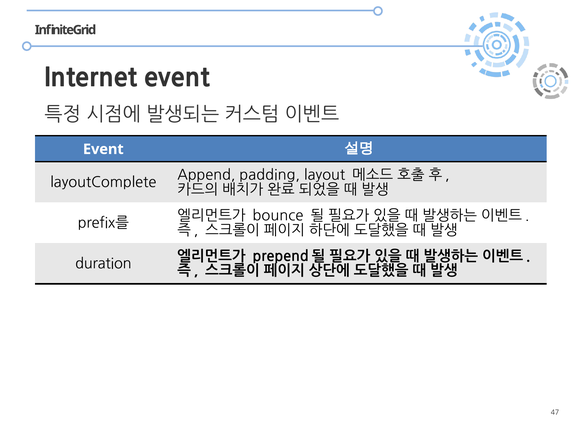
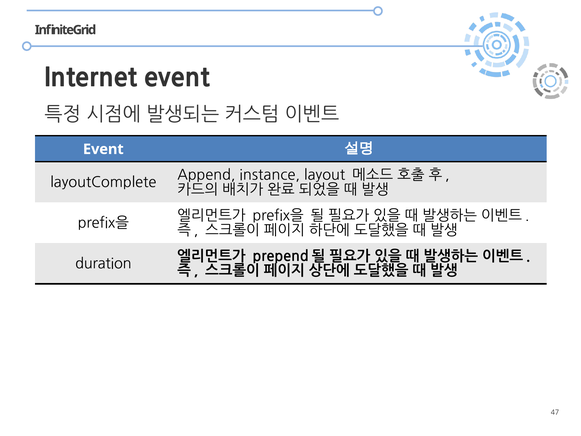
padding: padding -> instance (270, 175)
bounce: bounce -> prefix을 (278, 216)
prefix를: prefix를 -> prefix을 (103, 223)
